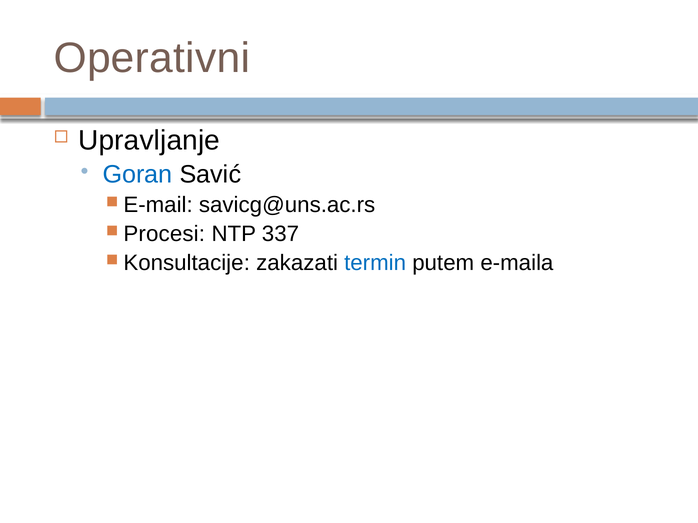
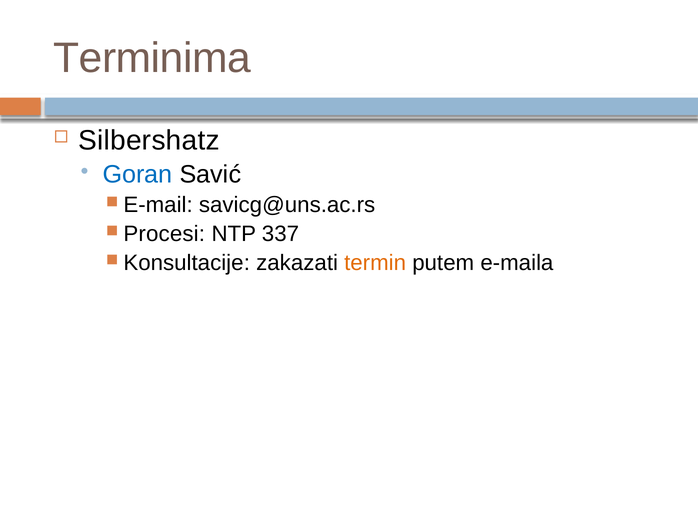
Operativni: Operativni -> Terminima (152, 58)
Upravljanje: Upravljanje -> Silbershatz (149, 141)
termin colour: blue -> orange (375, 263)
